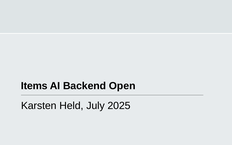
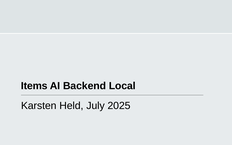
Open: Open -> Local (122, 86)
